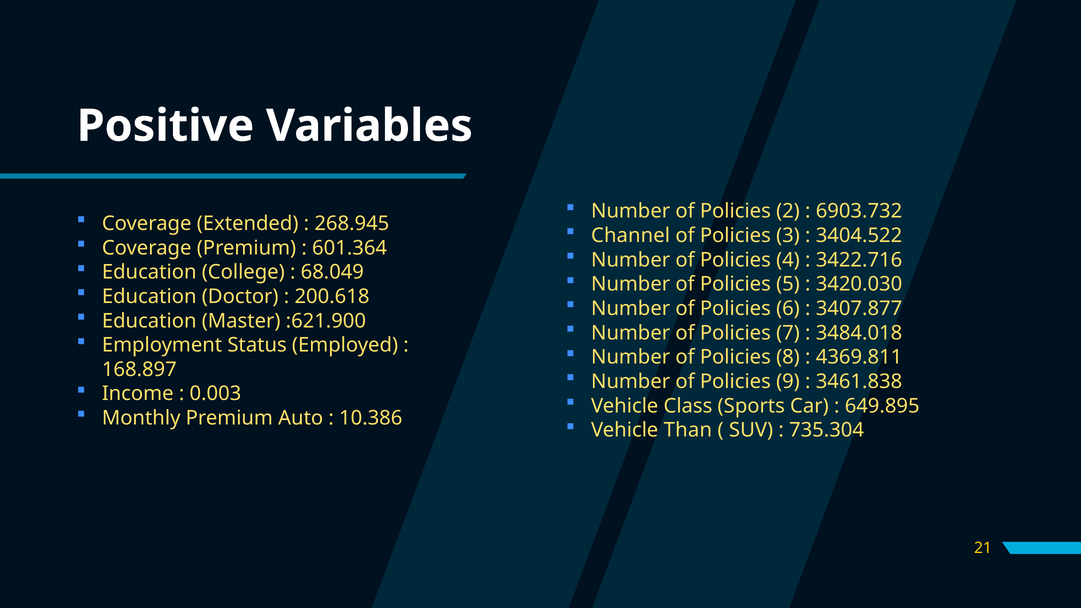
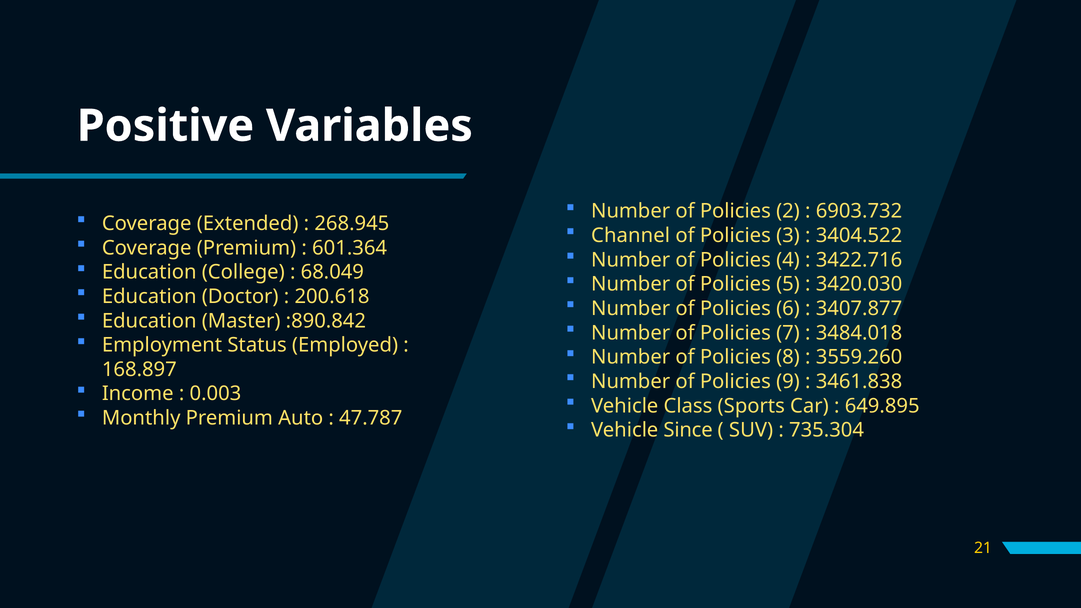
:621.900: :621.900 -> :890.842 (326, 321)
4369.811: 4369.811 -> 3559.260 (859, 357)
10.386: 10.386 -> 47.787 (371, 418)
Than: Than -> Since (688, 430)
